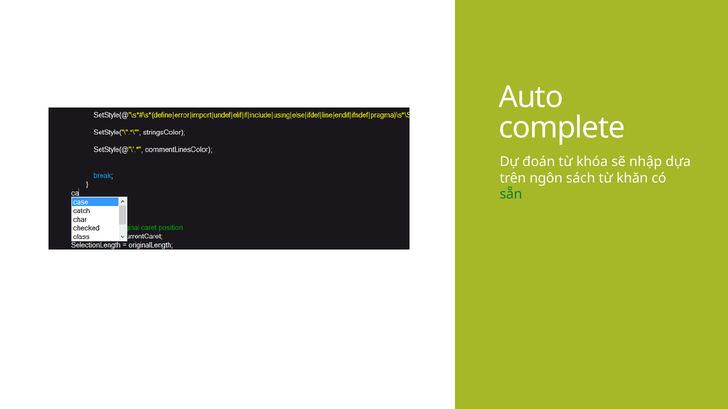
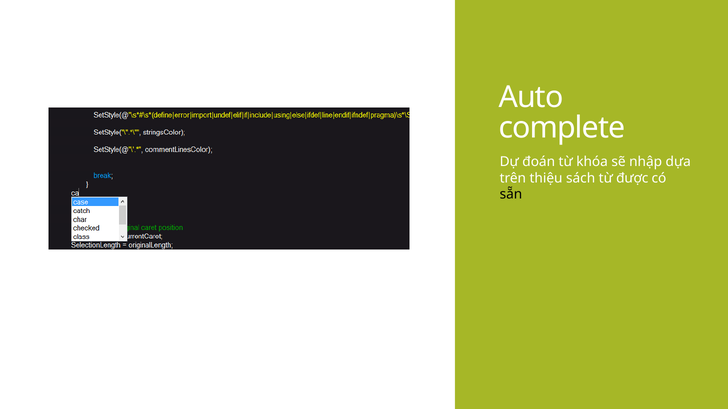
ngôn: ngôn -> thiệu (546, 178)
khăn: khăn -> được (632, 178)
sẵn colour: green -> black (511, 195)
